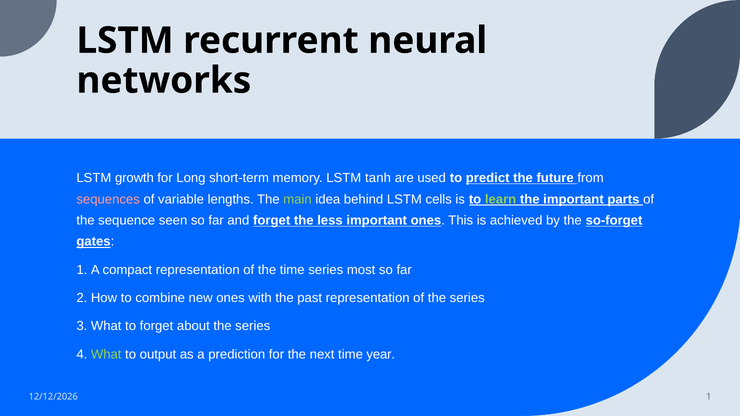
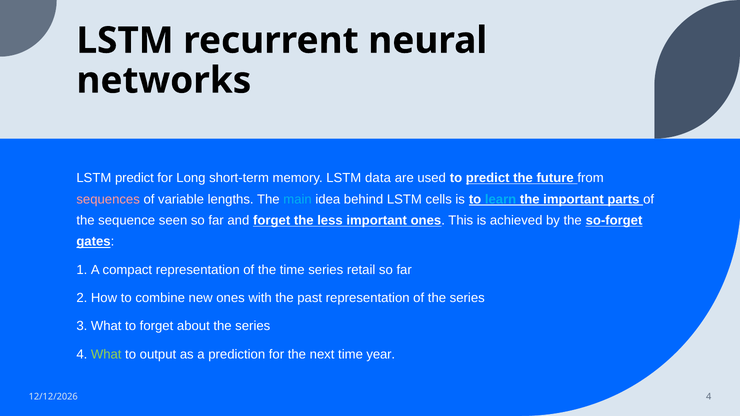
LSTM growth: growth -> predict (134, 178)
tanh: tanh -> data (378, 178)
main colour: light green -> light blue (298, 199)
learn colour: light green -> light blue (501, 199)
most: most -> retail (361, 270)
1: 1 -> 4 (709, 397)
